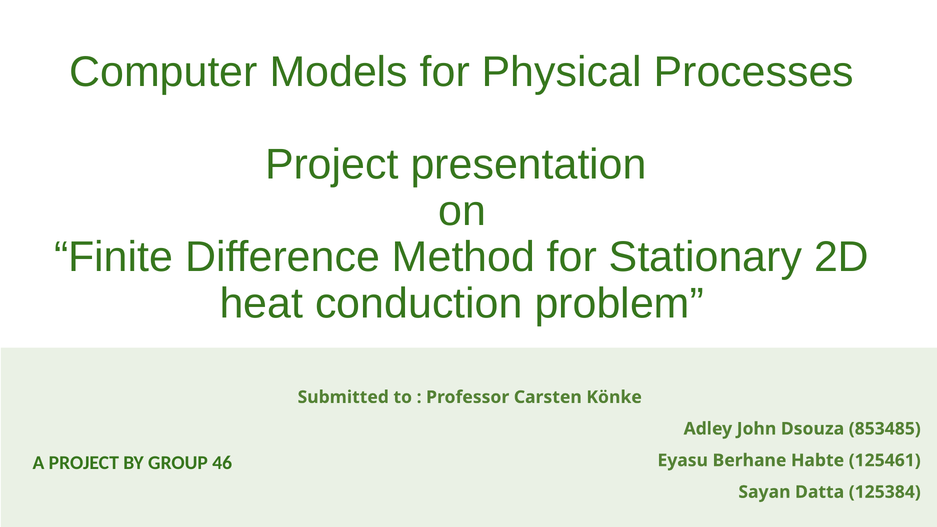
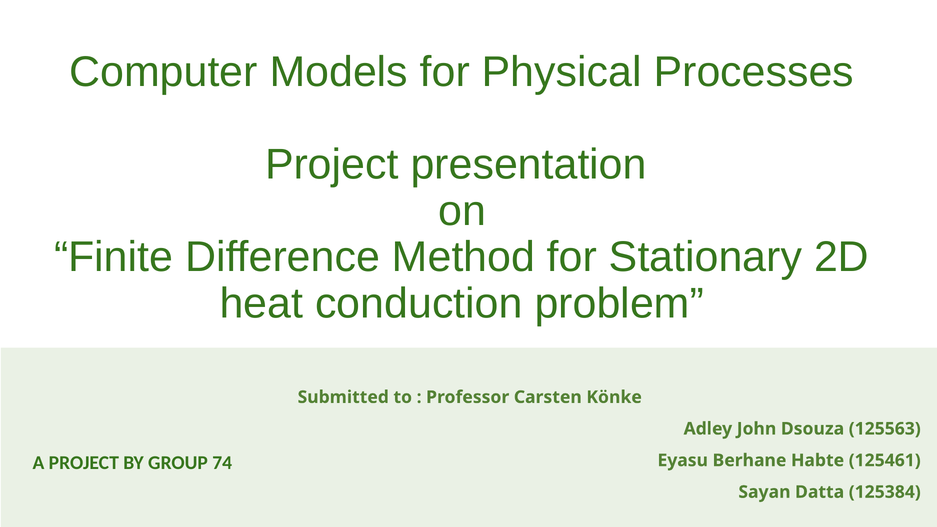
853485: 853485 -> 125563 (885, 429)
46: 46 -> 74 (222, 463)
